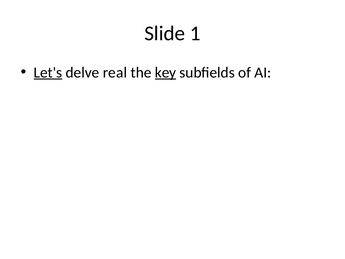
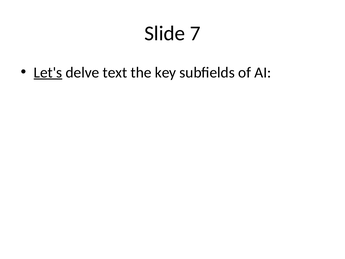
1: 1 -> 7 (195, 33)
real: real -> text (115, 72)
key underline: present -> none (166, 72)
